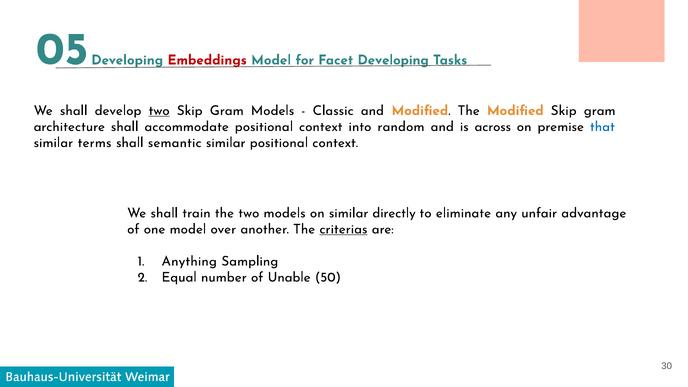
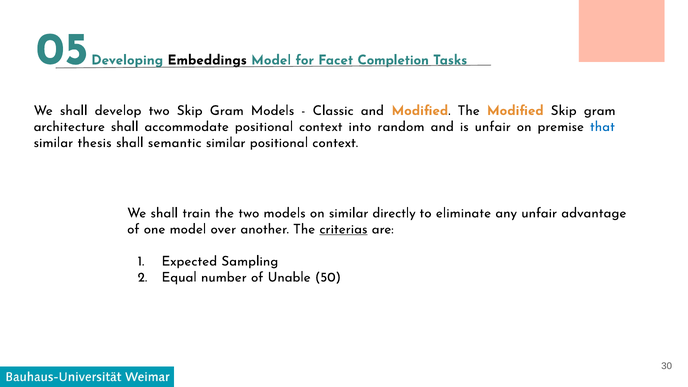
Embeddings colour: red -> black (207, 60)
Facet Developing: Developing -> Completion (393, 60)
two underline: present -> none (159, 111)
is across: across -> unfair (493, 127)
terms: terms -> thesis (95, 143)
Anything: Anything -> Expected (189, 261)
